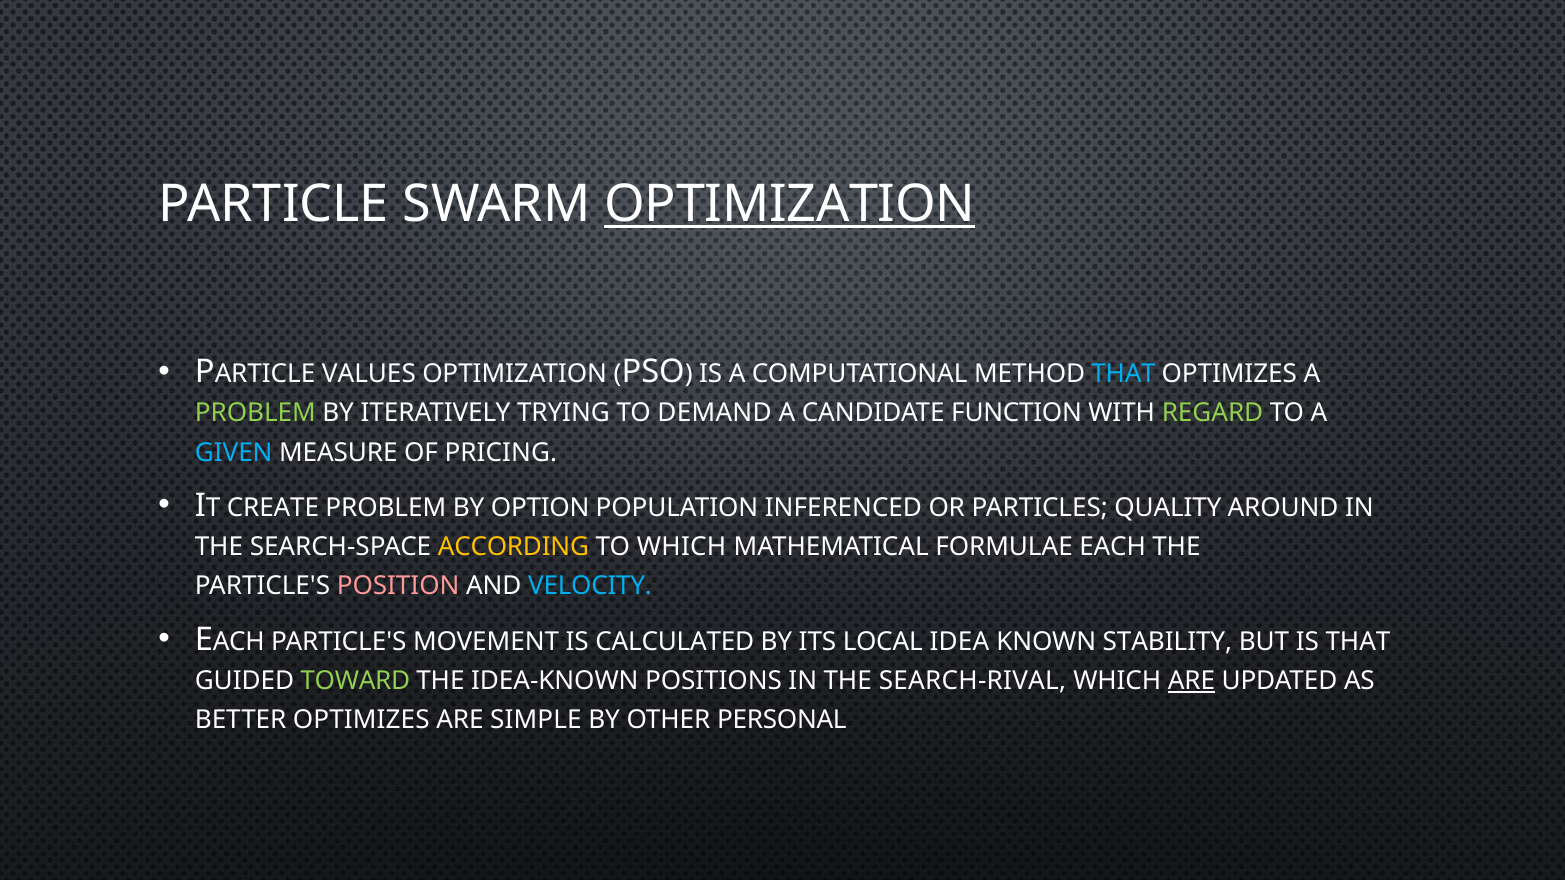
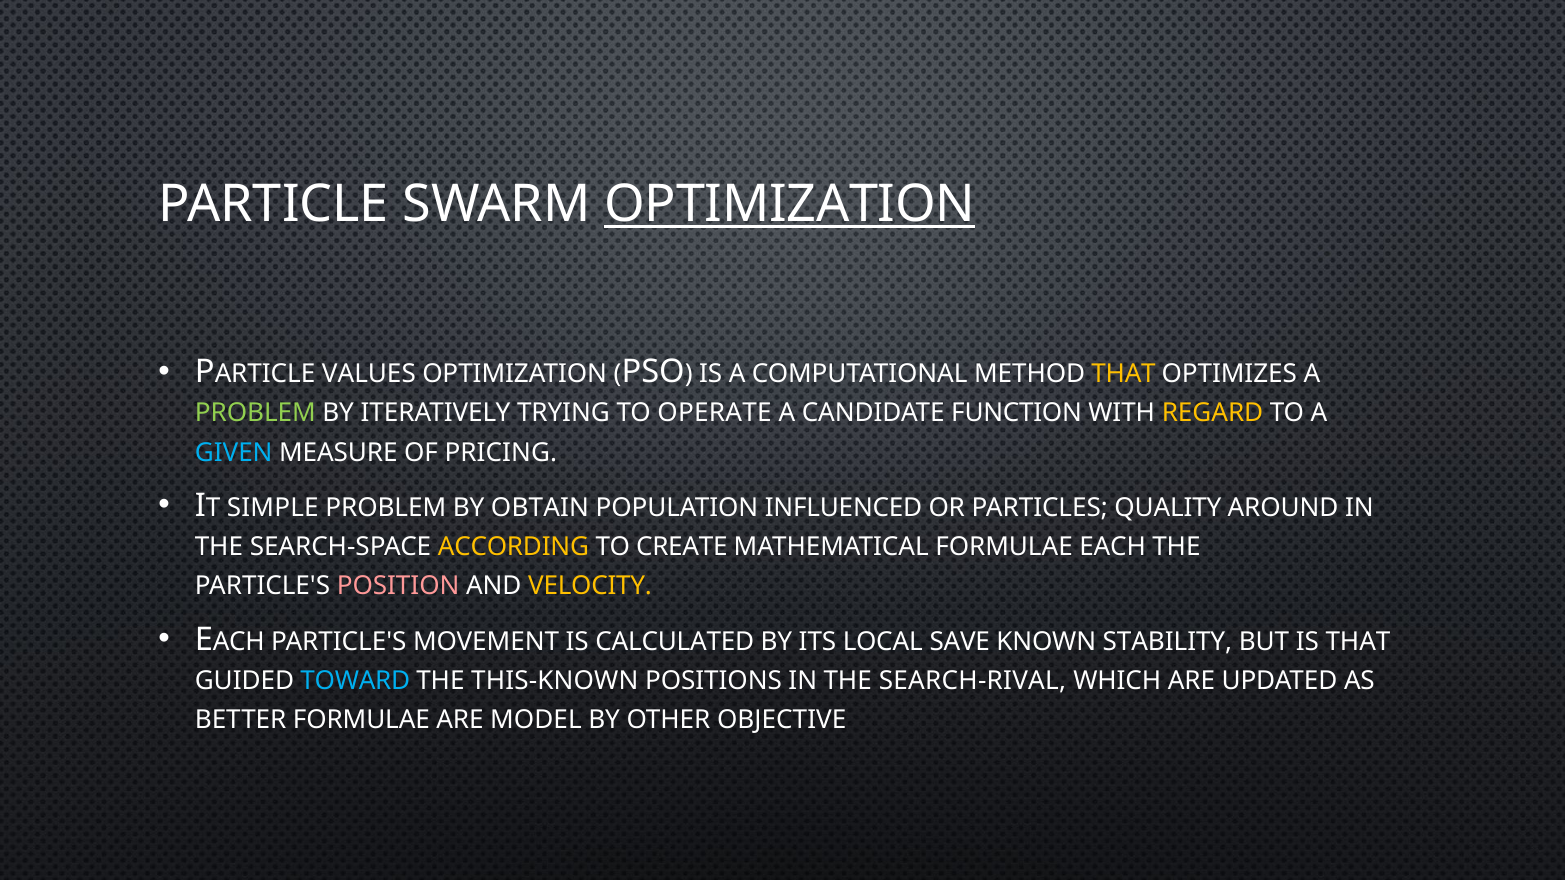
THAT colour: light blue -> yellow (1124, 374)
DEMAND: DEMAND -> OPERATE (715, 414)
REGARD colour: light green -> yellow (1213, 414)
CREATE: CREATE -> SIMPLE (273, 508)
OPTION: OPTION -> OBTAIN (540, 508)
INFERENCED: INFERENCED -> INFLUENCED (844, 508)
TO WHICH: WHICH -> CREATE (682, 547)
VELOCITY colour: light blue -> yellow (590, 586)
IDEA: IDEA -> SAVE (960, 642)
TOWARD colour: light green -> light blue (355, 681)
IDEA-KNOWN: IDEA-KNOWN -> THIS-KNOWN (555, 681)
ARE underline: present -> none (1191, 681)
BETTER OPTIMIZES: OPTIMIZES -> FORMULAE (361, 720)
SIMPLE: SIMPLE -> MODEL (536, 720)
PERSONAL: PERSONAL -> OBJECTIVE (782, 720)
